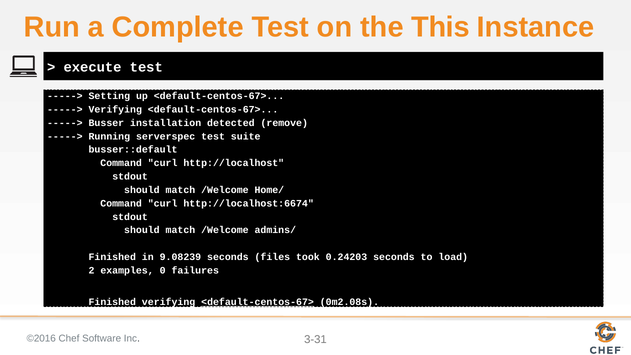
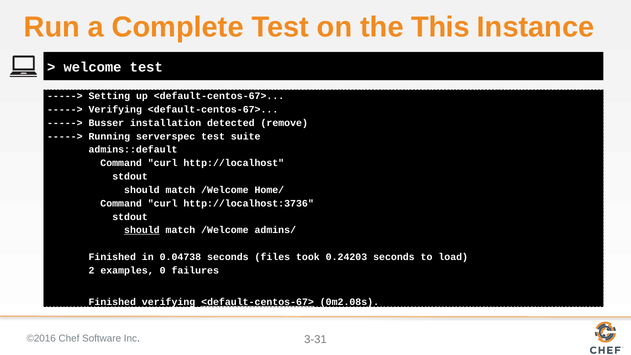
execute: execute -> welcome (93, 67)
busser::default: busser::default -> admins::default (133, 150)
http://localhost:6674: http://localhost:6674 -> http://localhost:3736 (249, 203)
should underline: none -> present (142, 230)
9.08239: 9.08239 -> 0.04738 (180, 257)
